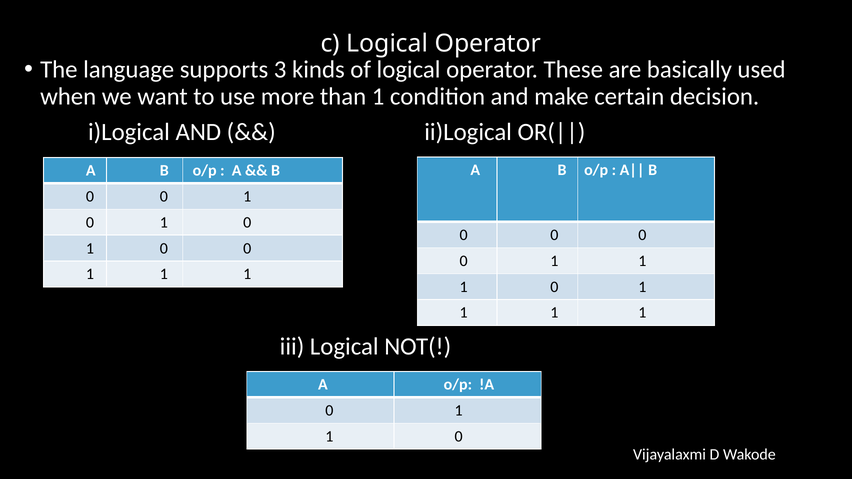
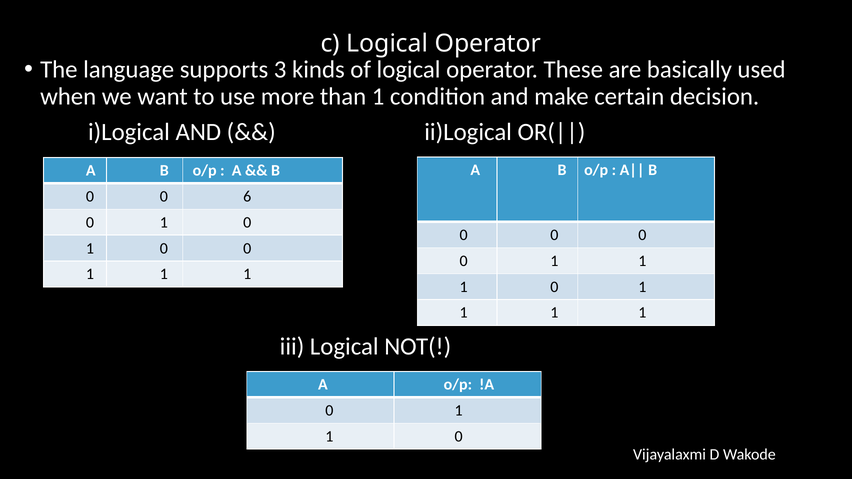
1: 1 -> 6 (247, 197)
